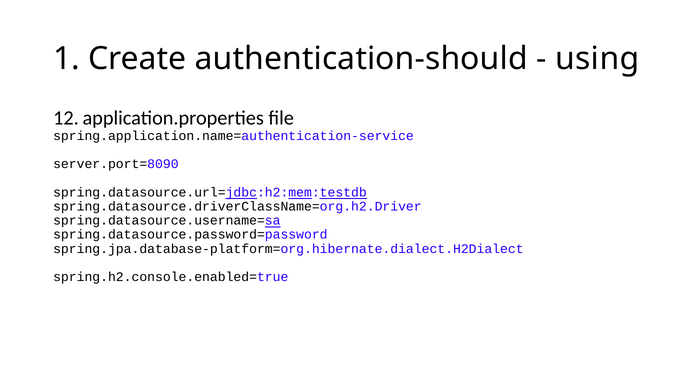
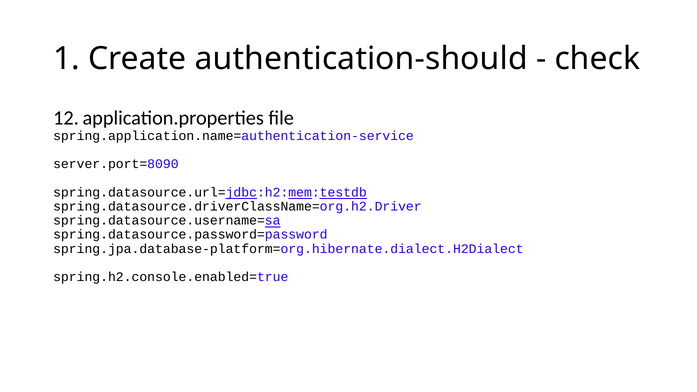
using: using -> check (597, 59)
